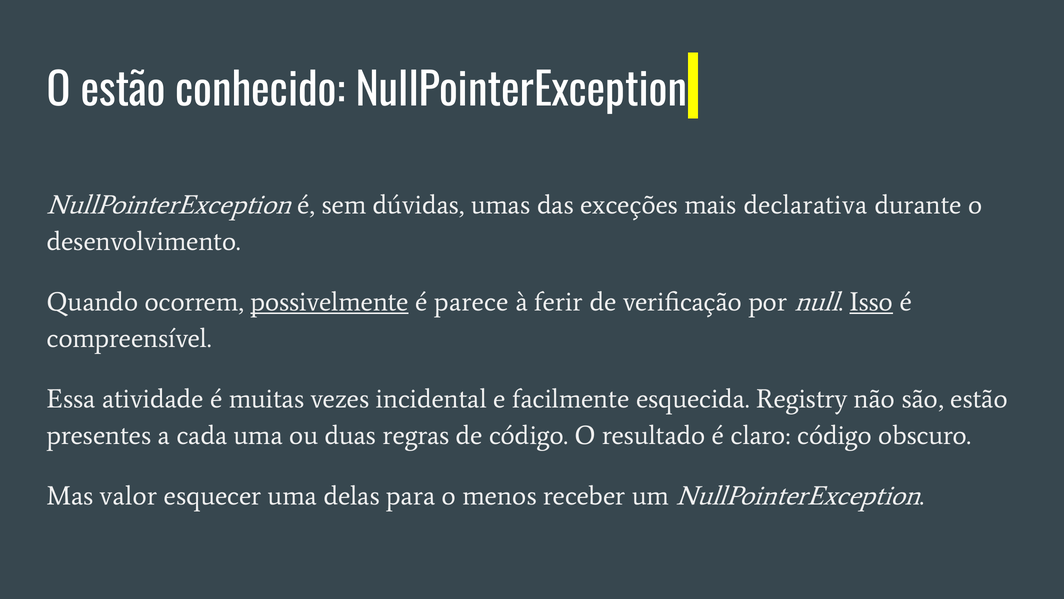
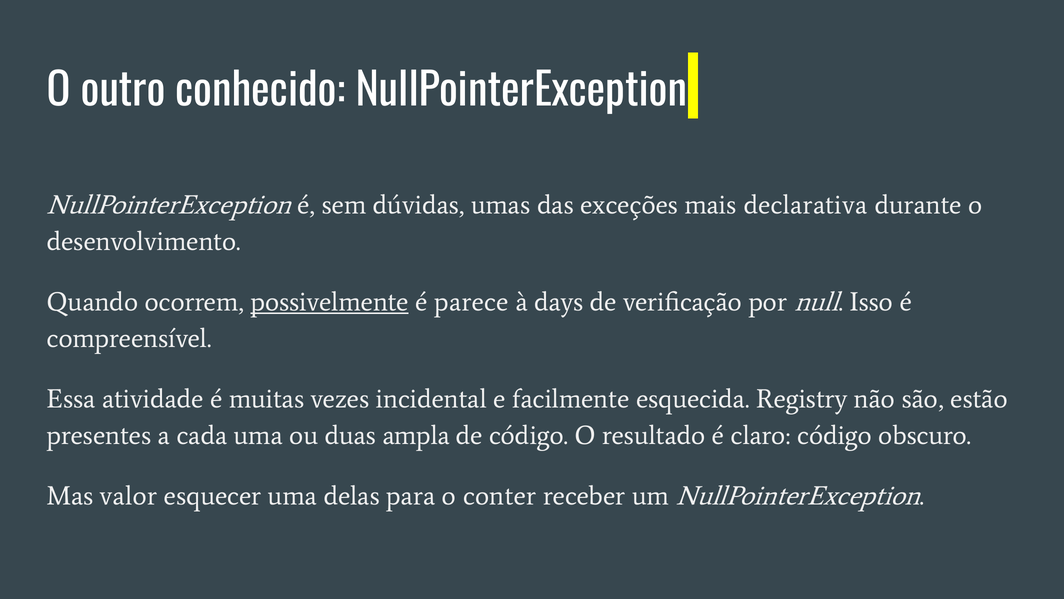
O estão: estão -> outro (123, 91)
ferir: ferir -> days (559, 302)
Isso underline: present -> none (871, 302)
regras: regras -> ampla (416, 435)
menos: menos -> conter (500, 496)
